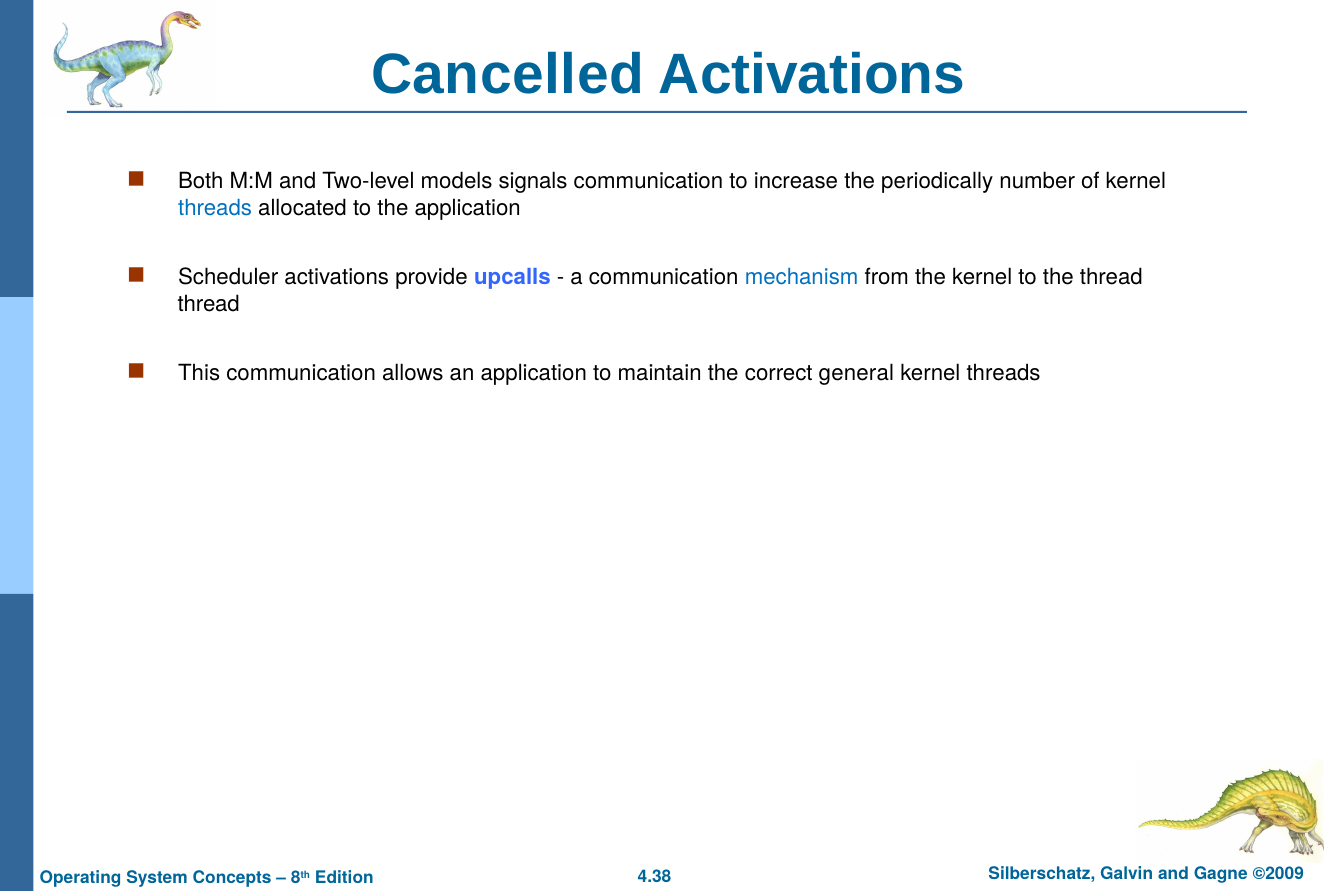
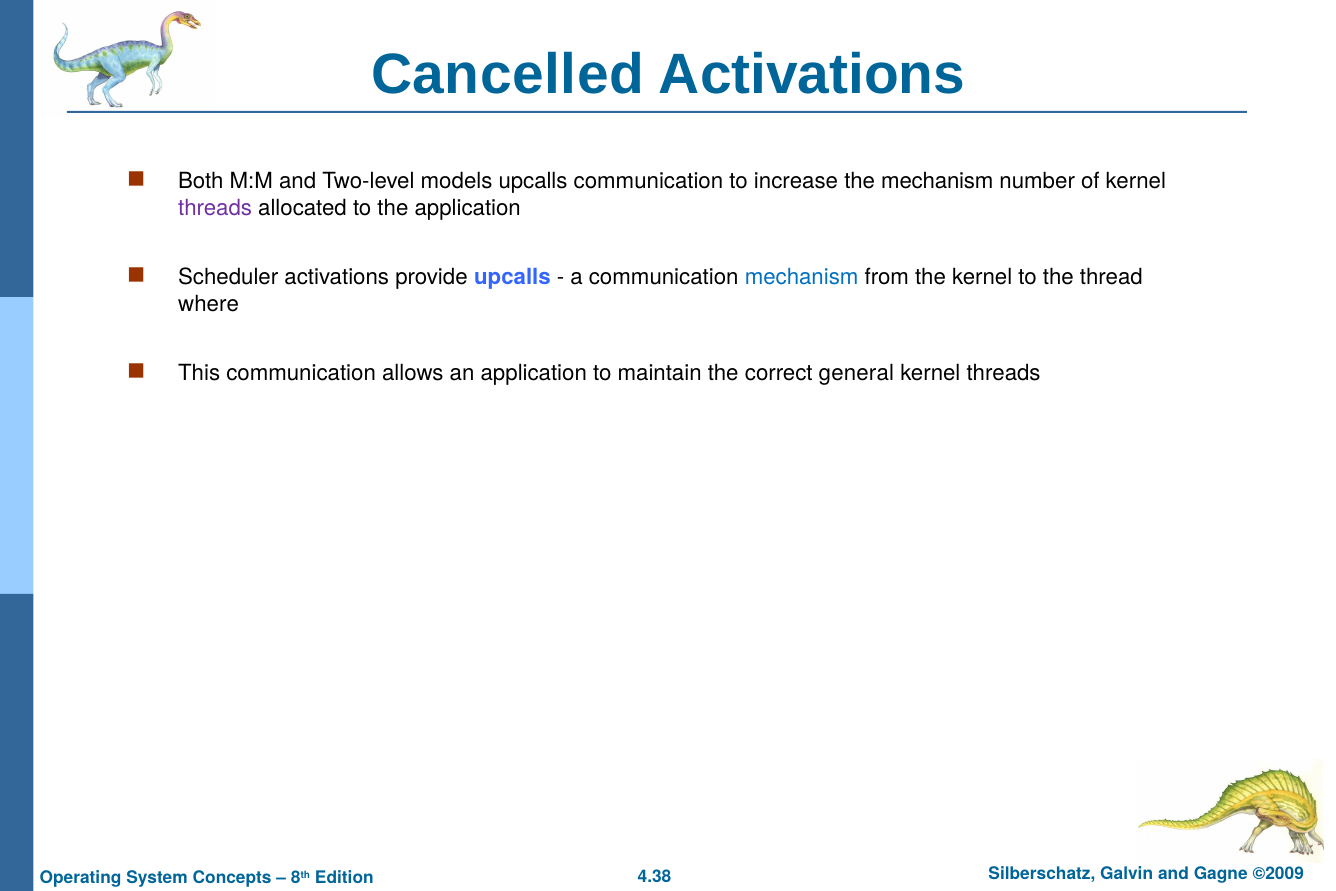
models signals: signals -> upcalls (533, 181)
the periodically: periodically -> mechanism (937, 181)
threads colour: blue -> purple (215, 208)
thread: thread -> where (209, 304)
